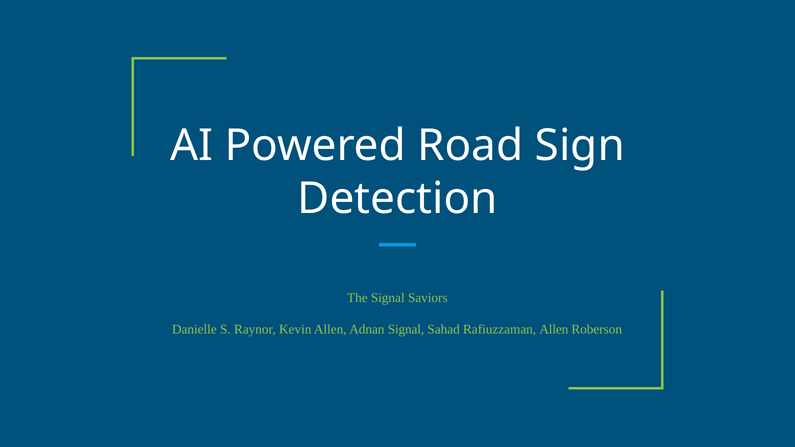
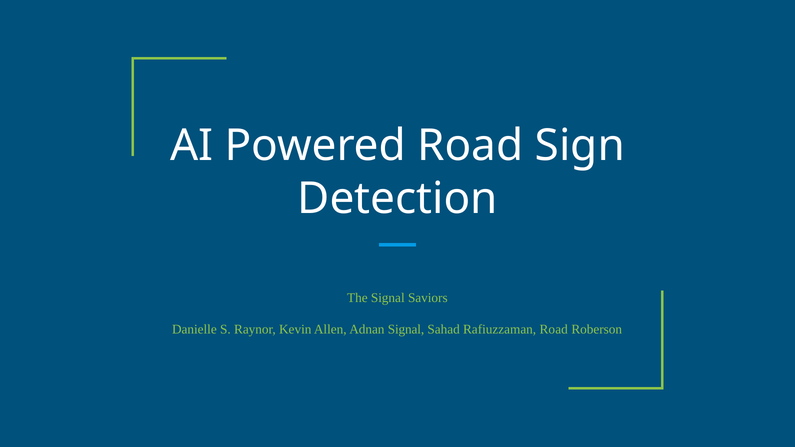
Rafiuzzaman Allen: Allen -> Road (554, 330)
